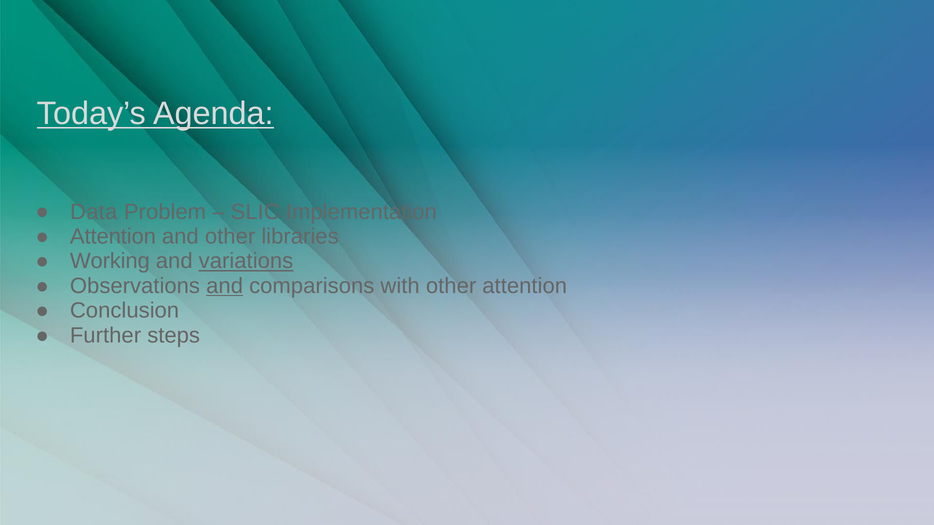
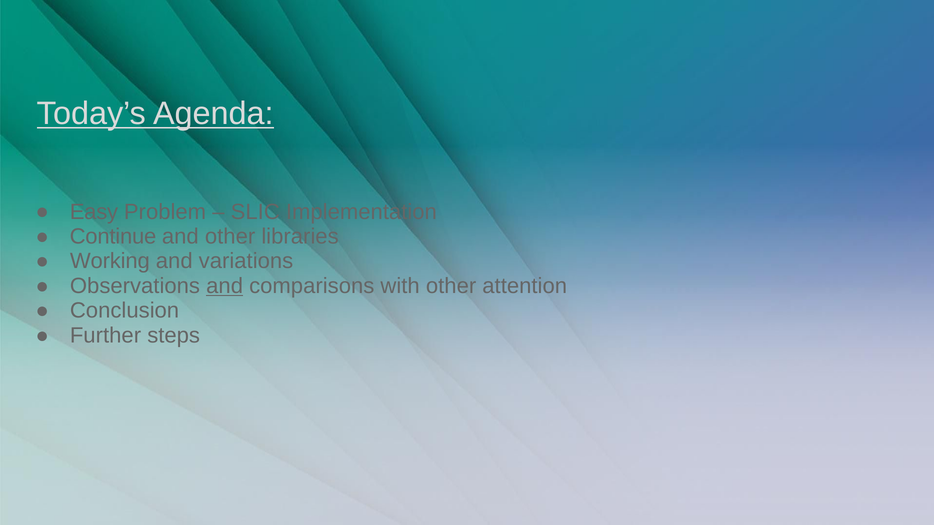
Data: Data -> Easy (94, 212)
Attention: Attention -> Continue (113, 237)
variations underline: present -> none (246, 261)
